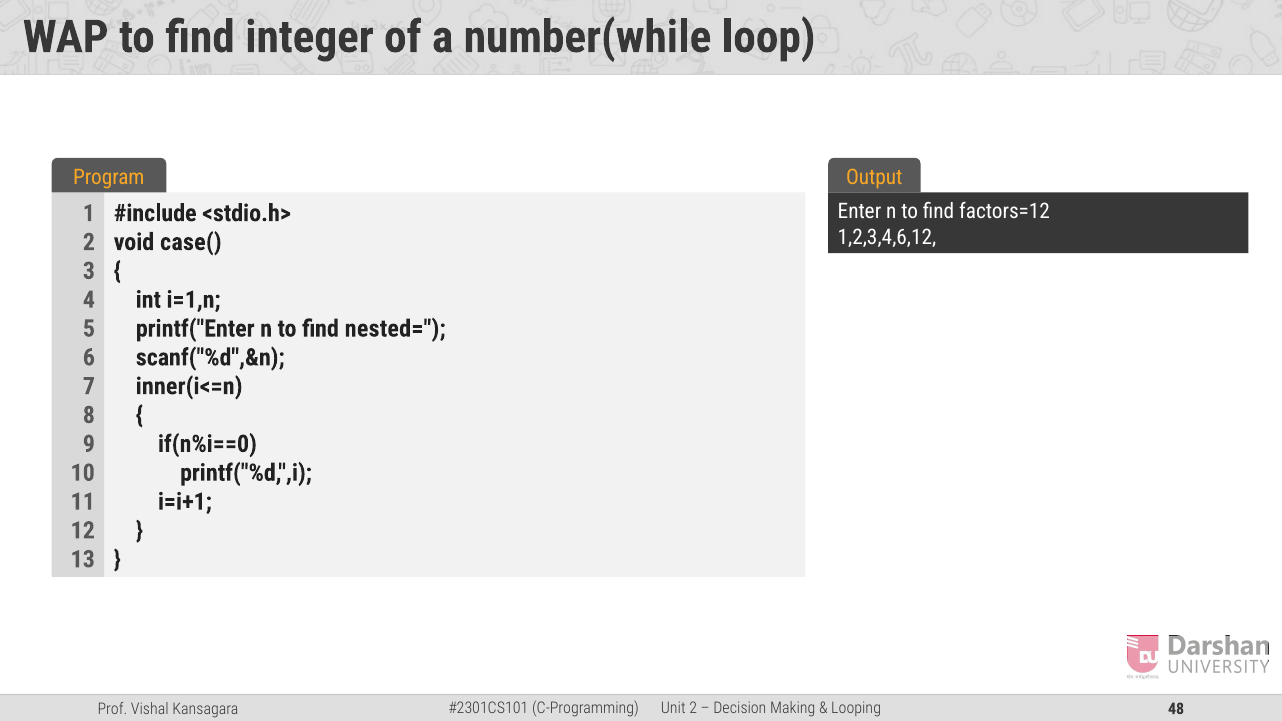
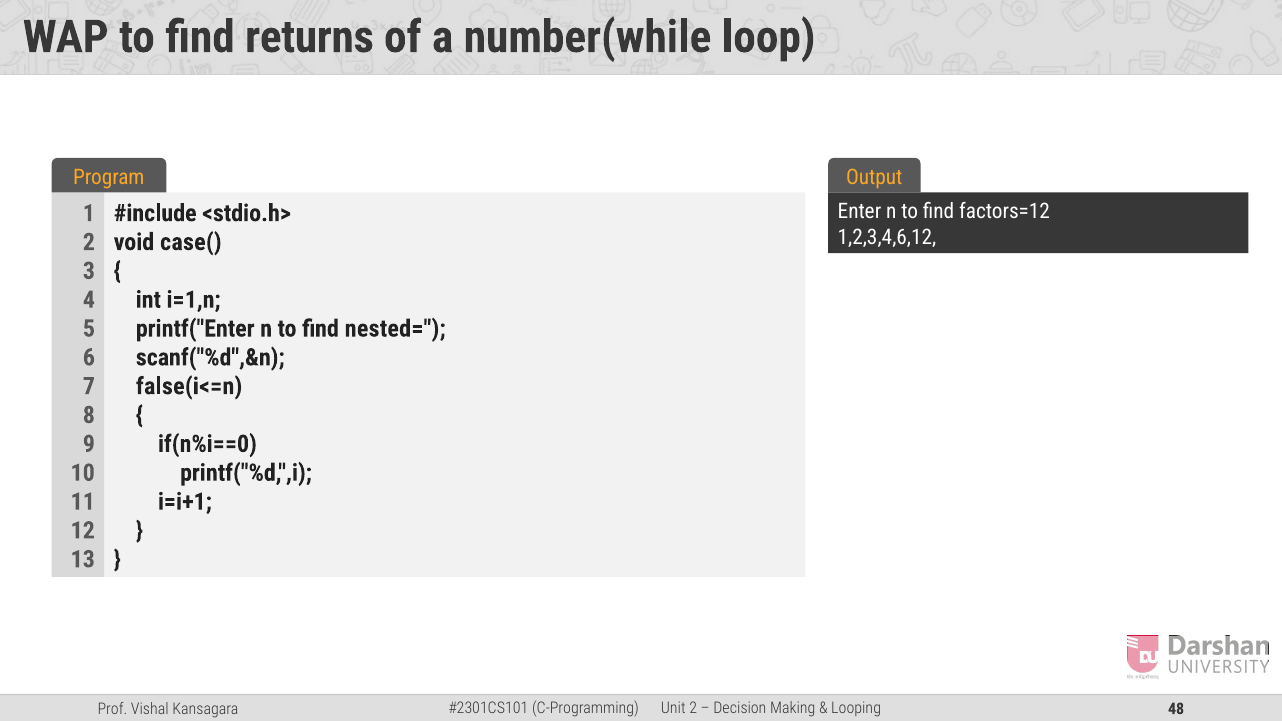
integer: integer -> returns (310, 37)
inner(i<=n: inner(i<=n -> false(i<=n (189, 386)
